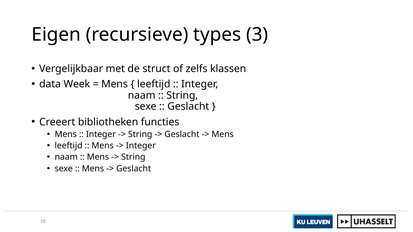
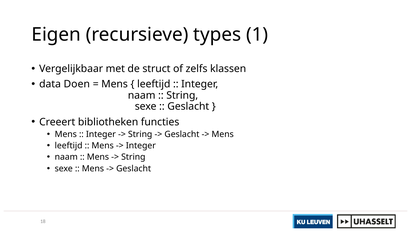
3: 3 -> 1 (257, 35)
Week: Week -> Doen (77, 84)
